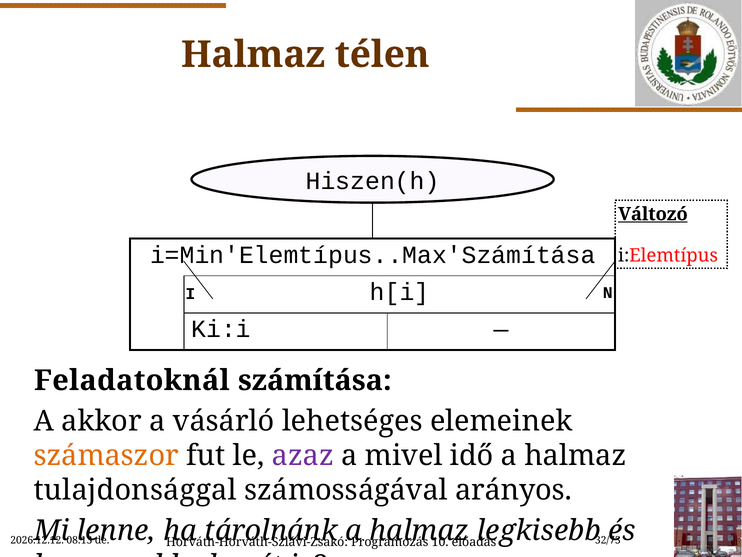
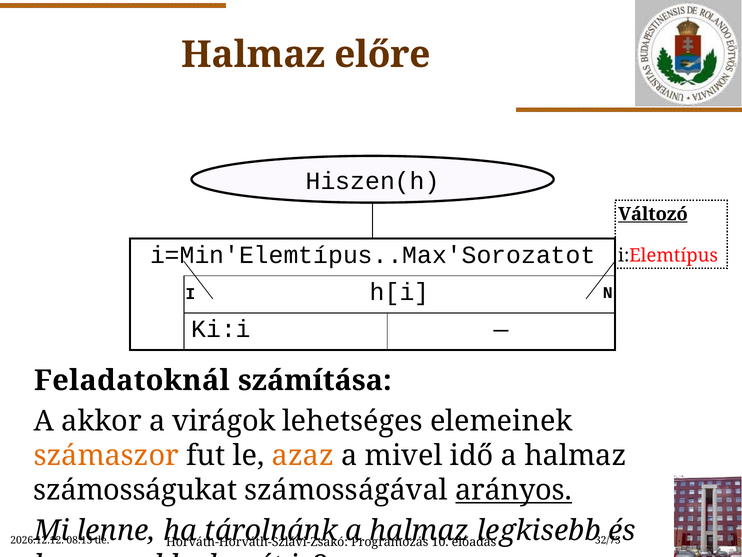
télen: télen -> előre (382, 55)
i=Min'Elemtípus..Max'Számítása: i=Min'Elemtípus..Max'Számítása -> i=Min'Elemtípus..Max'Sorozatot (373, 255)
vásárló: vásárló -> virágok (224, 421)
azaz colour: purple -> orange (303, 455)
tulajdonsággal: tulajdonsággal -> számosságukat (135, 490)
arányos underline: none -> present (514, 490)
